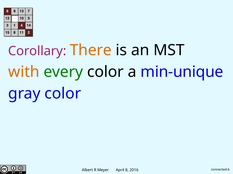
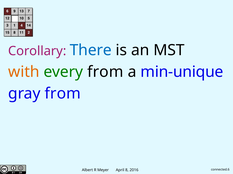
There colour: orange -> blue (91, 50)
every color: color -> from (105, 72)
gray color: color -> from (63, 94)
